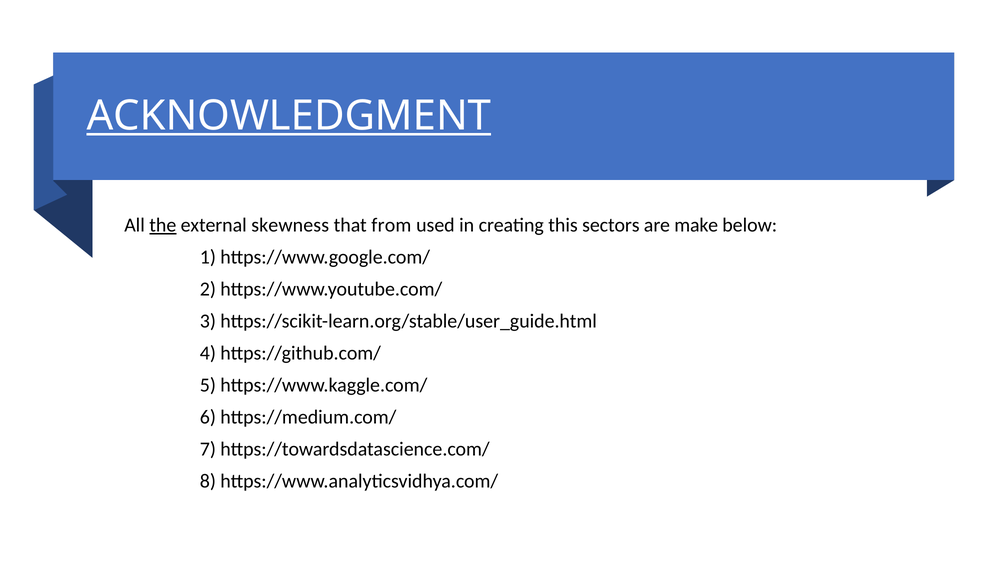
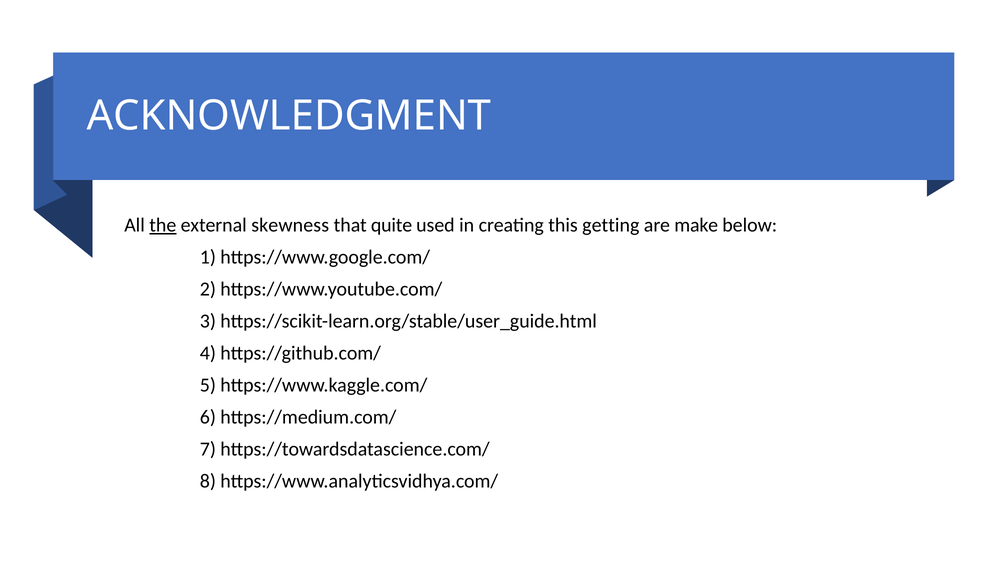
ACKNOWLEDGMENT underline: present -> none (289, 116)
from: from -> quite (392, 225)
sectors: sectors -> getting (611, 225)
